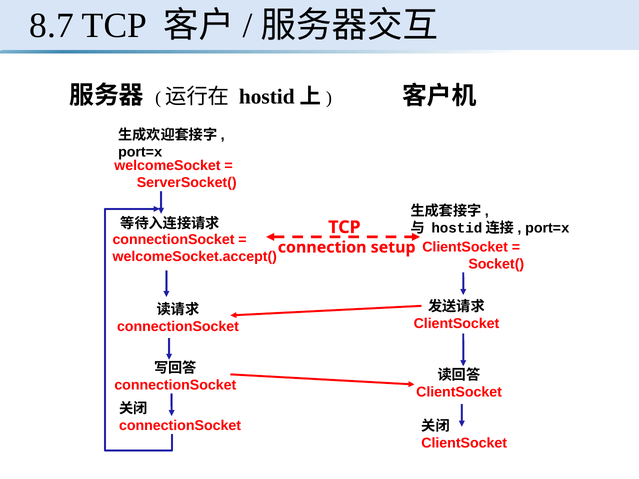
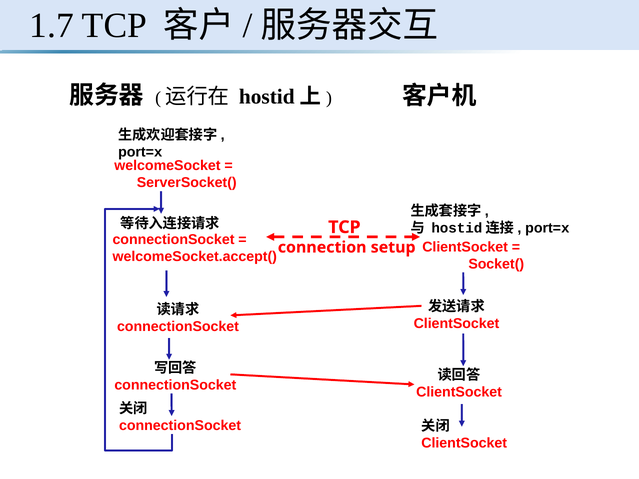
8.7: 8.7 -> 1.7 (52, 26)
